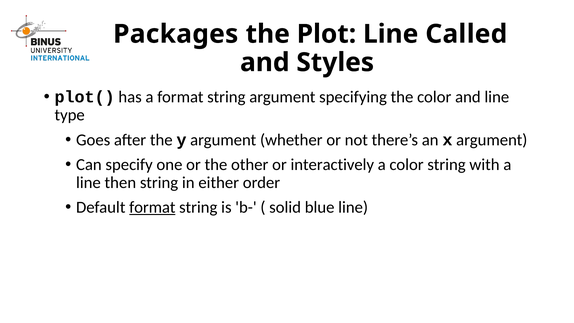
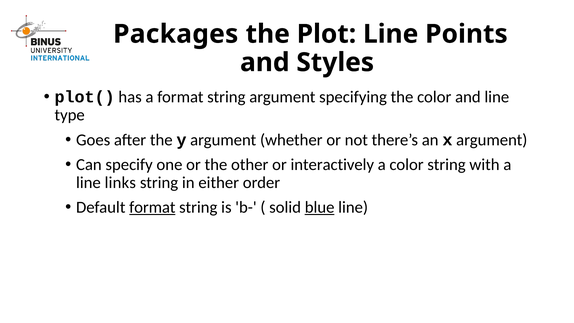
Called: Called -> Points (466, 34)
then: then -> links (120, 183)
blue underline: none -> present (320, 207)
